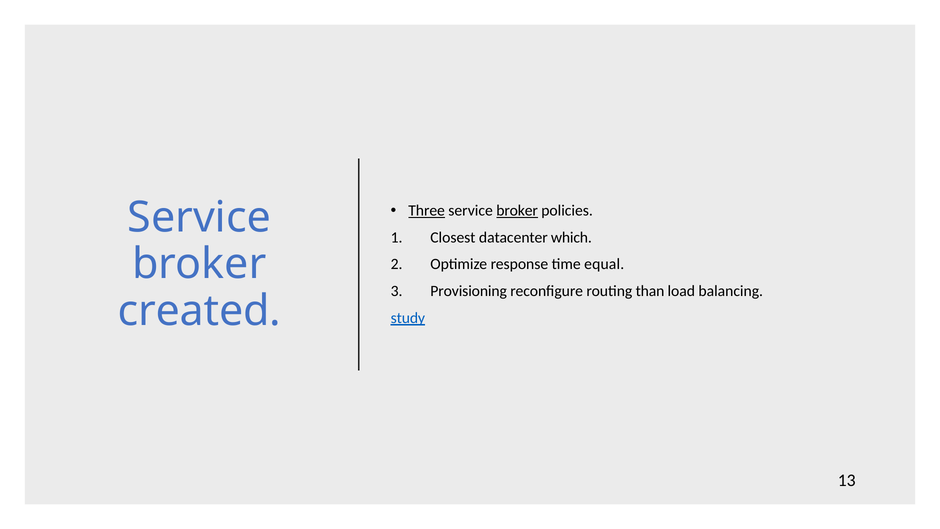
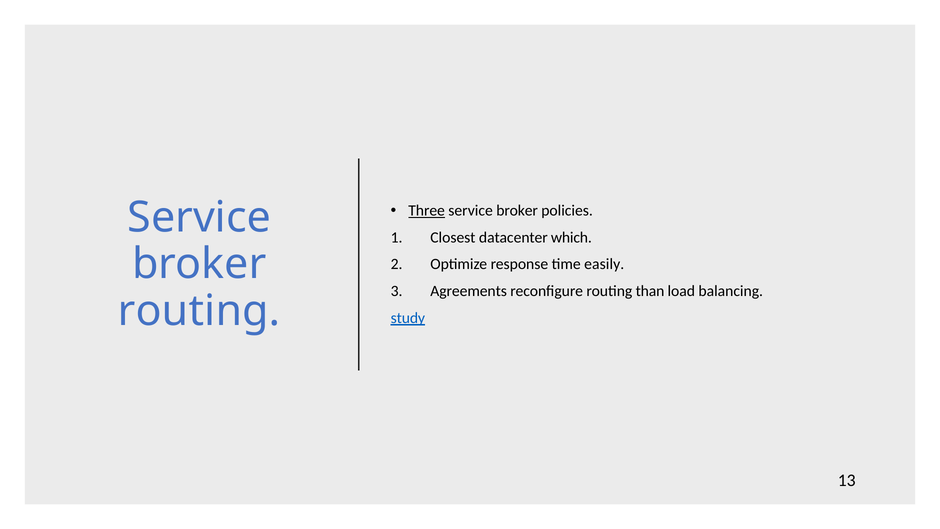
broker underline: present -> none (517, 211)
equal: equal -> easily (604, 264)
Provisioning: Provisioning -> Agreements (469, 291)
created: created -> routing (199, 311)
